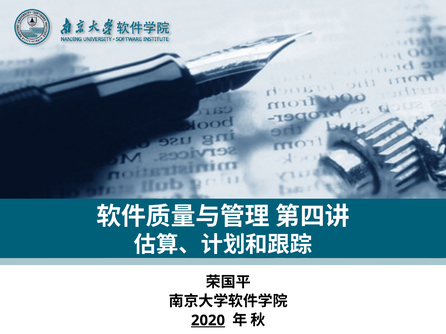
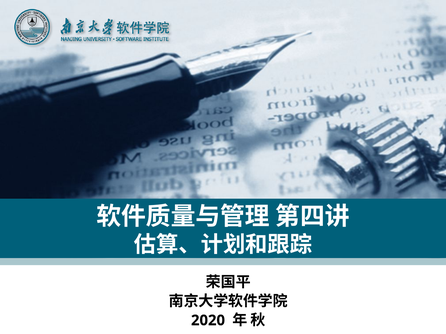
2020 underline: present -> none (208, 321)
